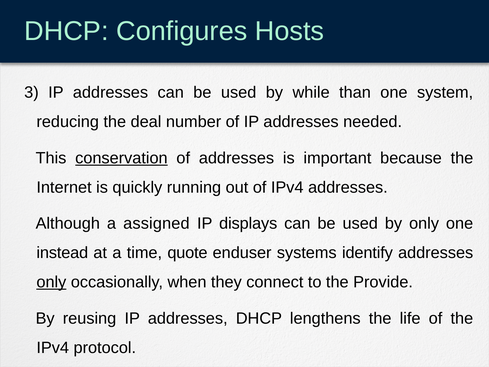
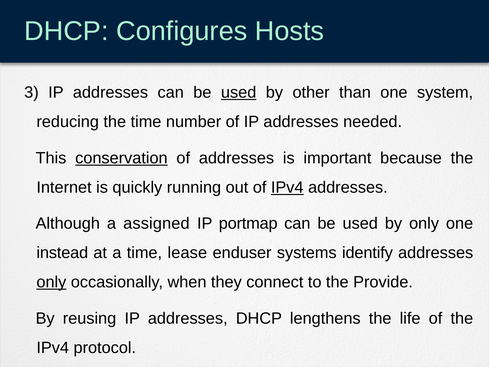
used underline: none -> present (239, 92)
while: while -> other (311, 92)
the deal: deal -> time (146, 122)
IPv4 underline: none -> present (287, 187)
displays: displays -> portmap (248, 223)
quote: quote -> lease (187, 253)
